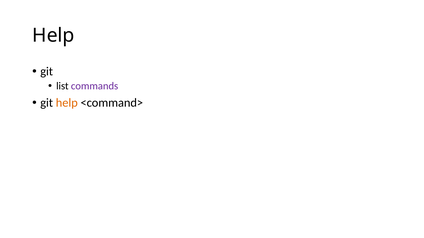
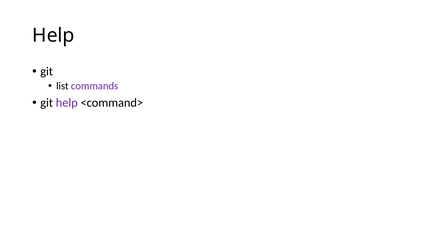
help colour: orange -> purple (67, 103)
